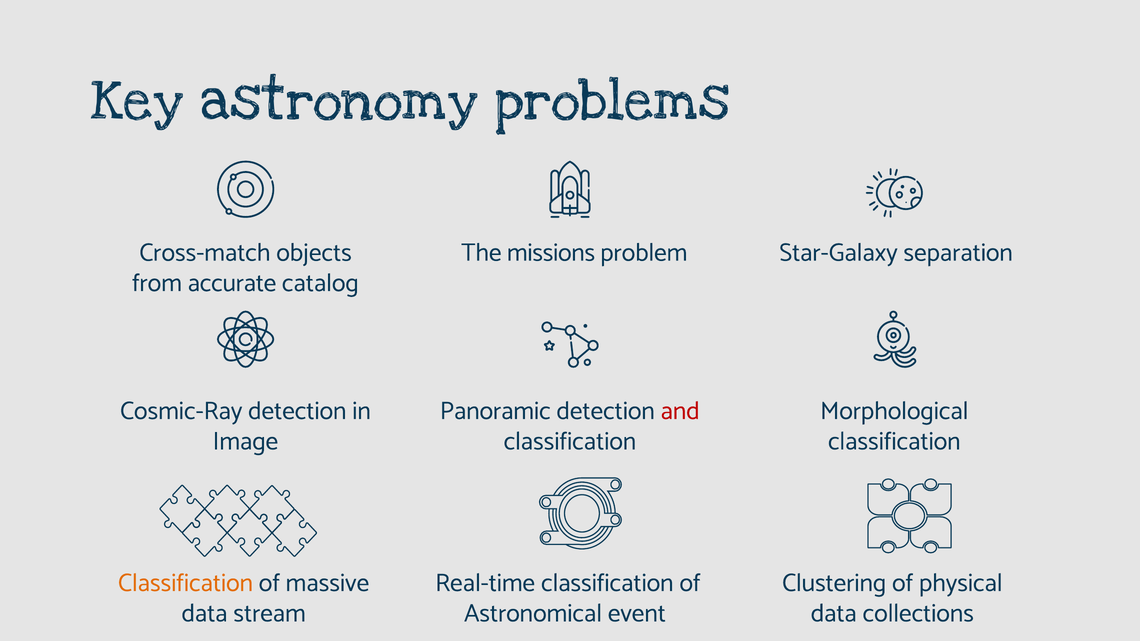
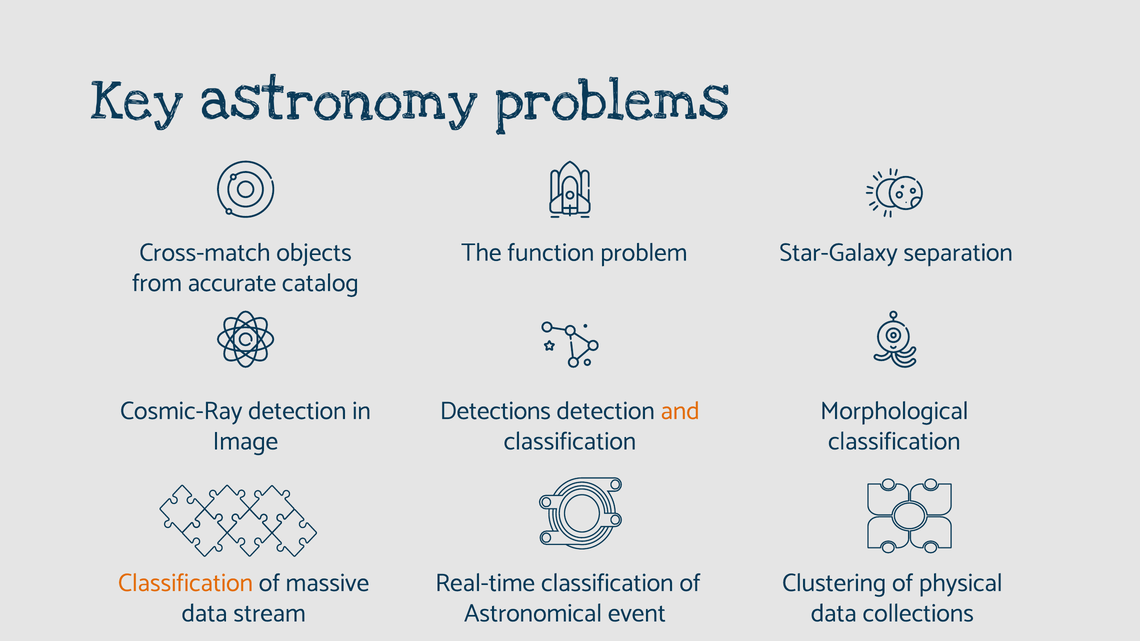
missions: missions -> function (551, 253)
Panoramic: Panoramic -> Detections (495, 411)
and colour: red -> orange (680, 411)
